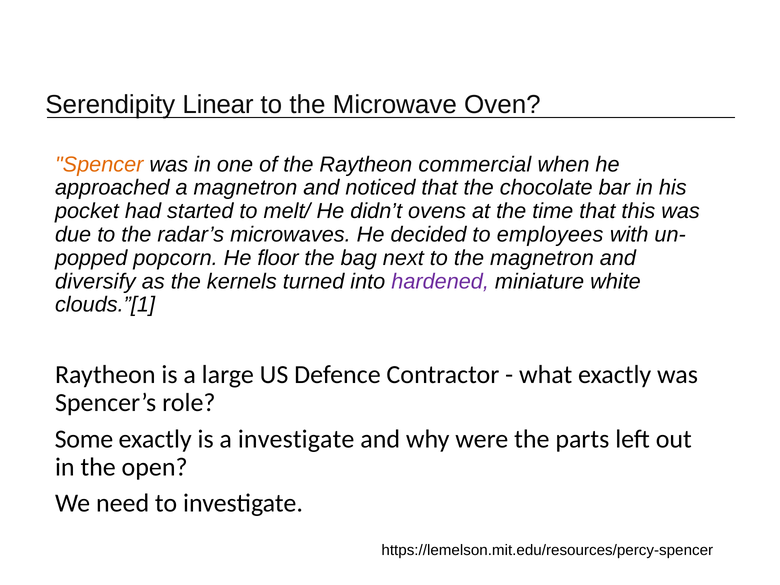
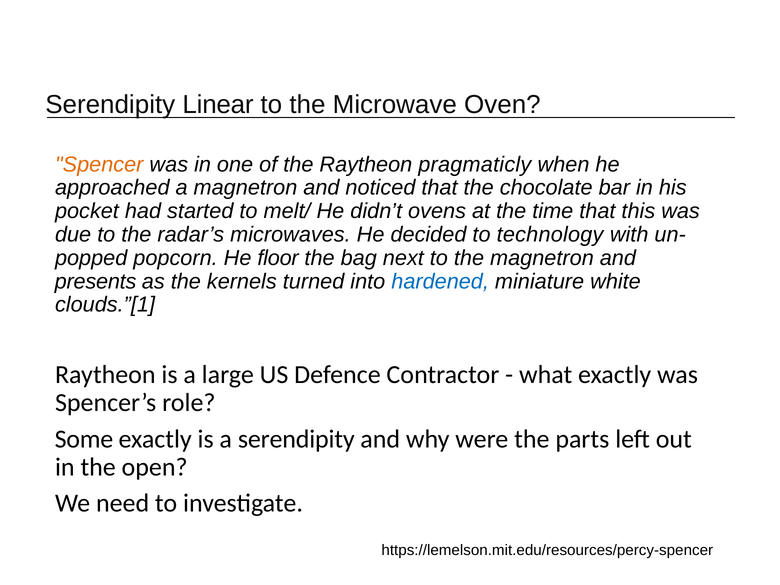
commercial: commercial -> pragmaticly (475, 164)
employees: employees -> technology (550, 235)
diversify: diversify -> presents (96, 281)
hardened colour: purple -> blue (440, 281)
a investigate: investigate -> serendipity (296, 439)
